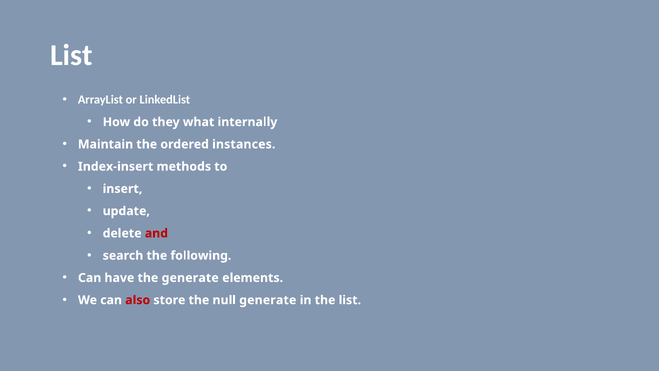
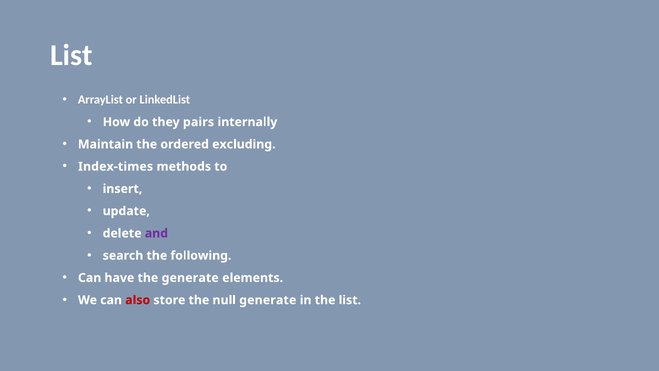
what: what -> pairs (199, 122)
instances: instances -> excluding (244, 144)
Index-insert: Index-insert -> Index-times (116, 166)
and colour: red -> purple (156, 233)
